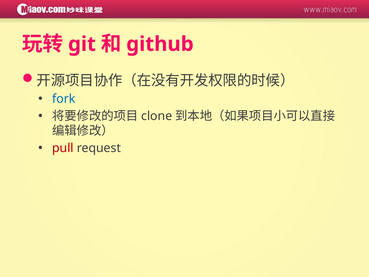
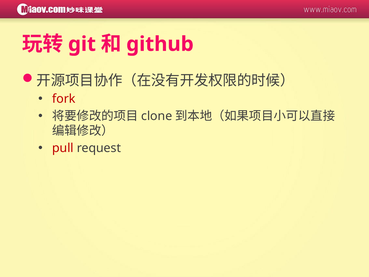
fork colour: blue -> red (64, 99)
